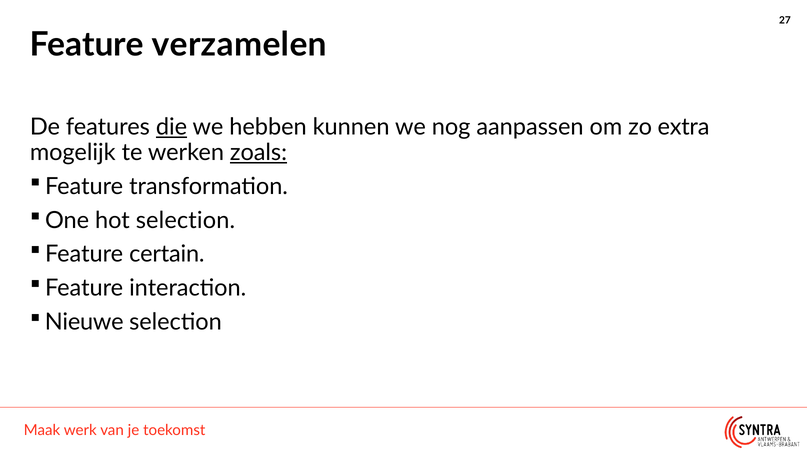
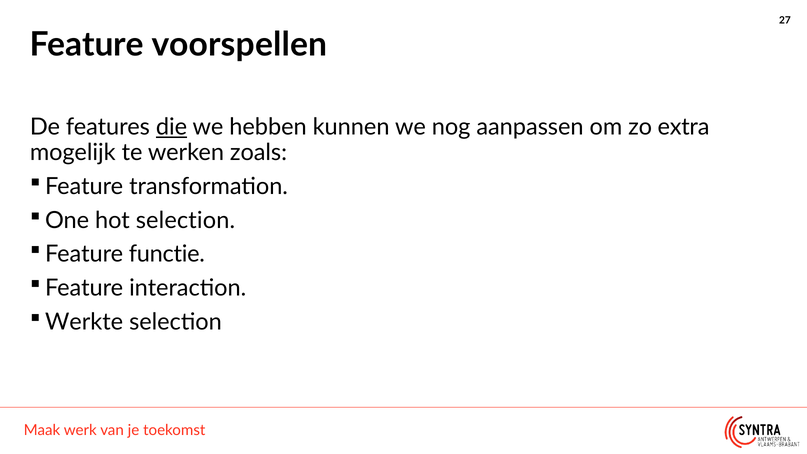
verzamelen: verzamelen -> voorspellen (239, 45)
zoals underline: present -> none (258, 153)
certain: certain -> functie (167, 254)
Nieuwe: Nieuwe -> Werkte (84, 322)
